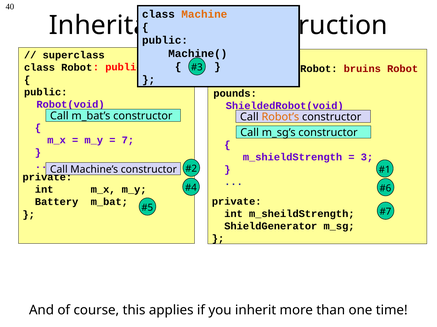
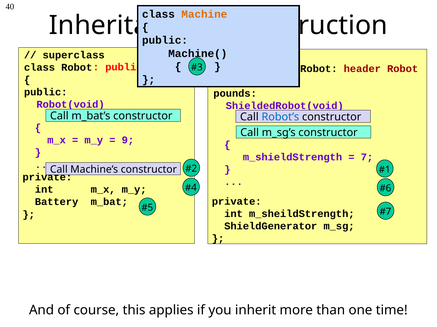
bruins: bruins -> header (362, 69)
Robot’s colour: orange -> blue (280, 117)
7: 7 -> 9 (128, 140)
3: 3 -> 7 (367, 157)
